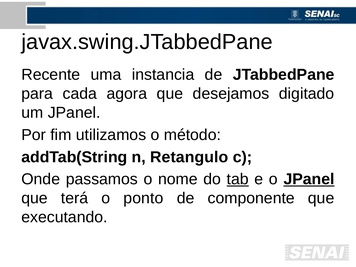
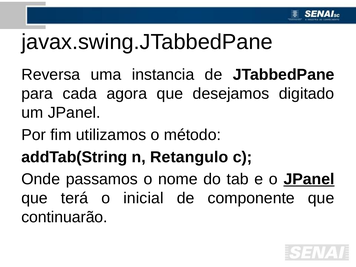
Recente: Recente -> Reversa (51, 75)
tab underline: present -> none (238, 179)
ponto: ponto -> inicial (143, 198)
executando: executando -> continuarão (64, 217)
